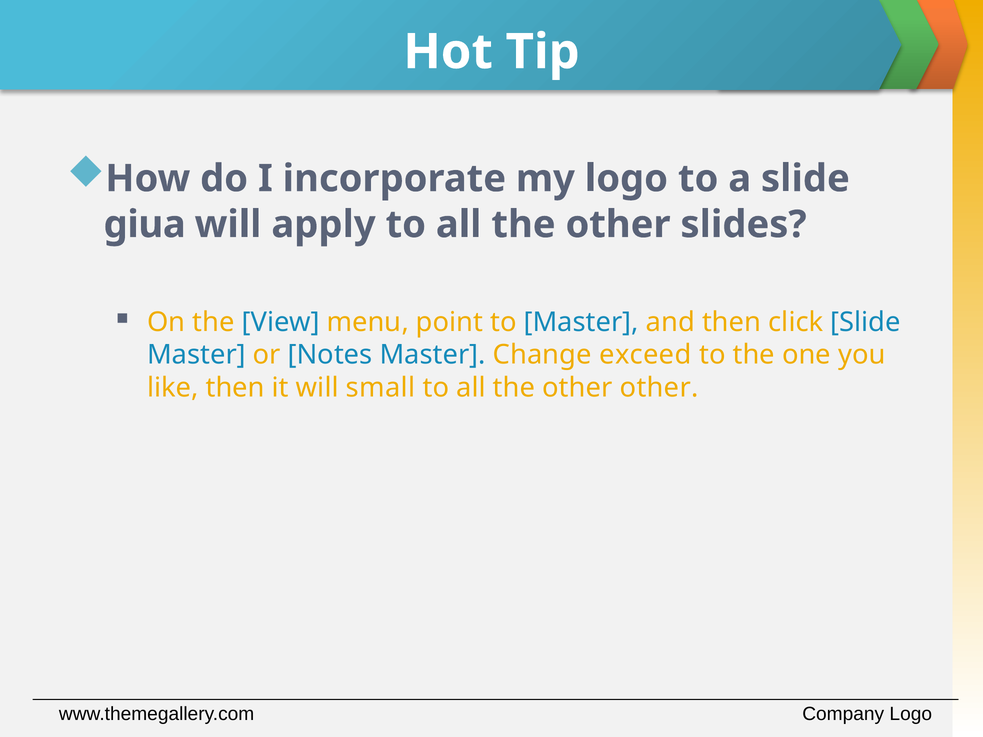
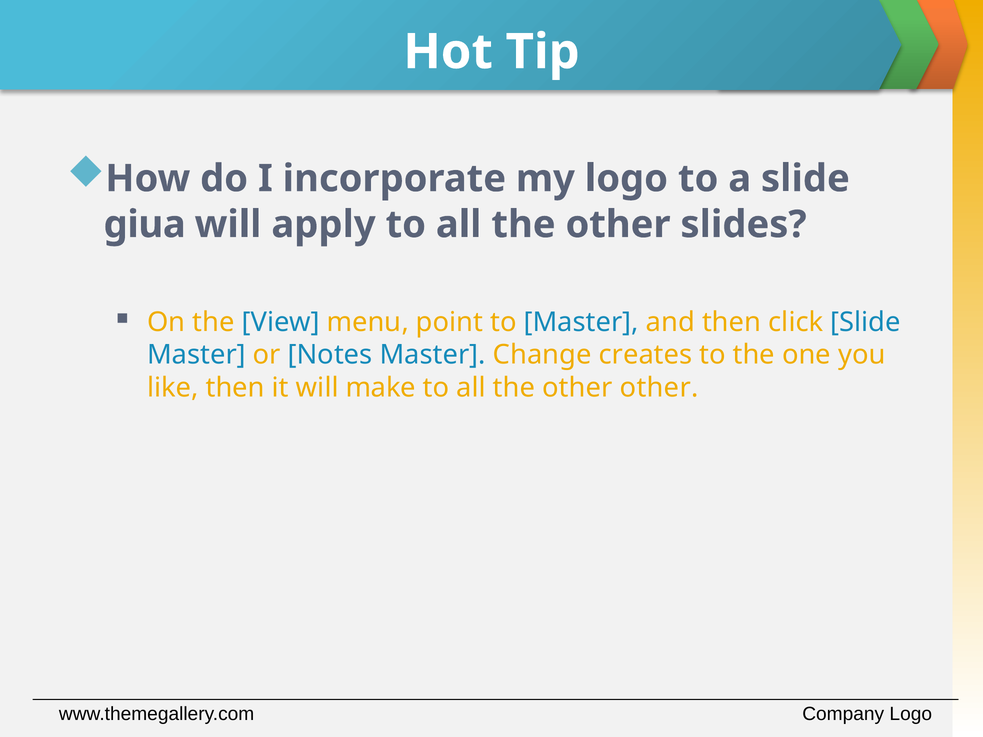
exceed: exceed -> creates (645, 355)
small: small -> make (381, 388)
